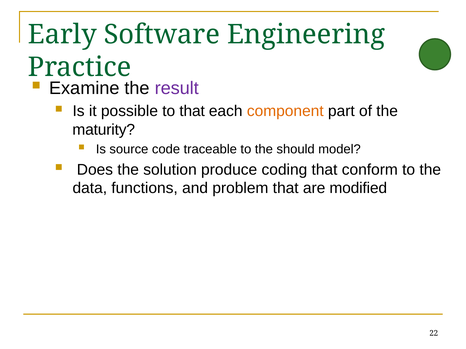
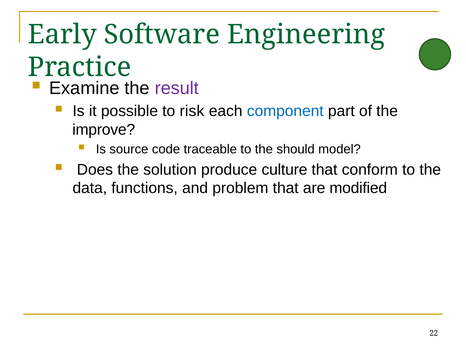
to that: that -> risk (192, 111)
component colour: orange -> blue (285, 111)
maturity: maturity -> improve (104, 130)
coding: coding -> culture (284, 170)
